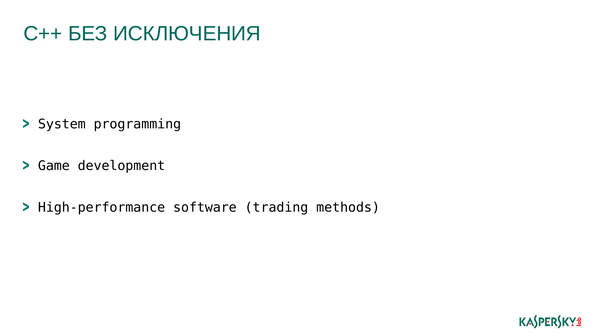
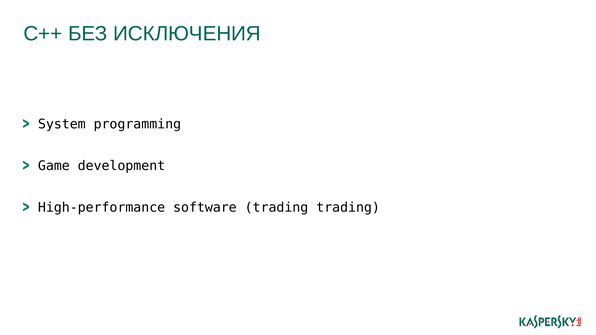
trading methods: methods -> trading (348, 208)
